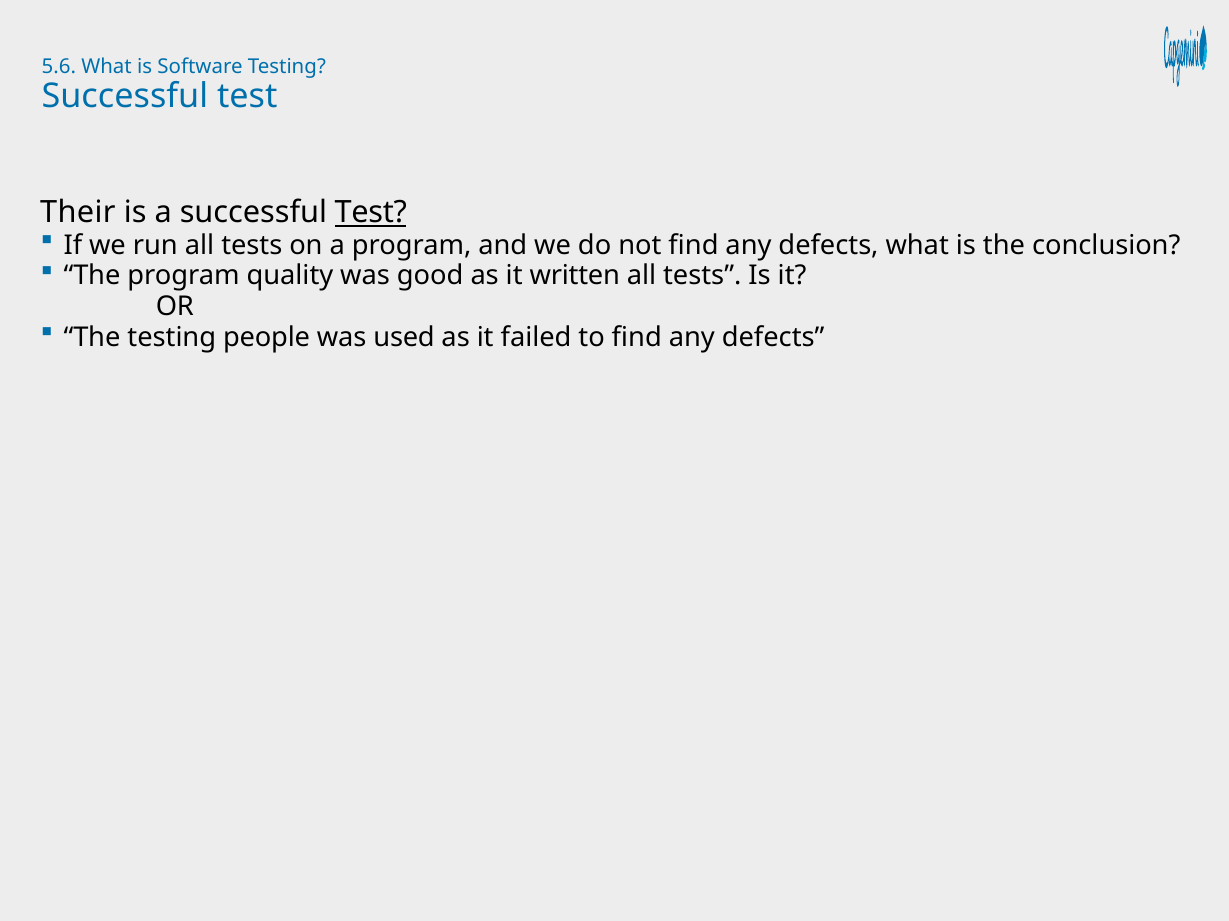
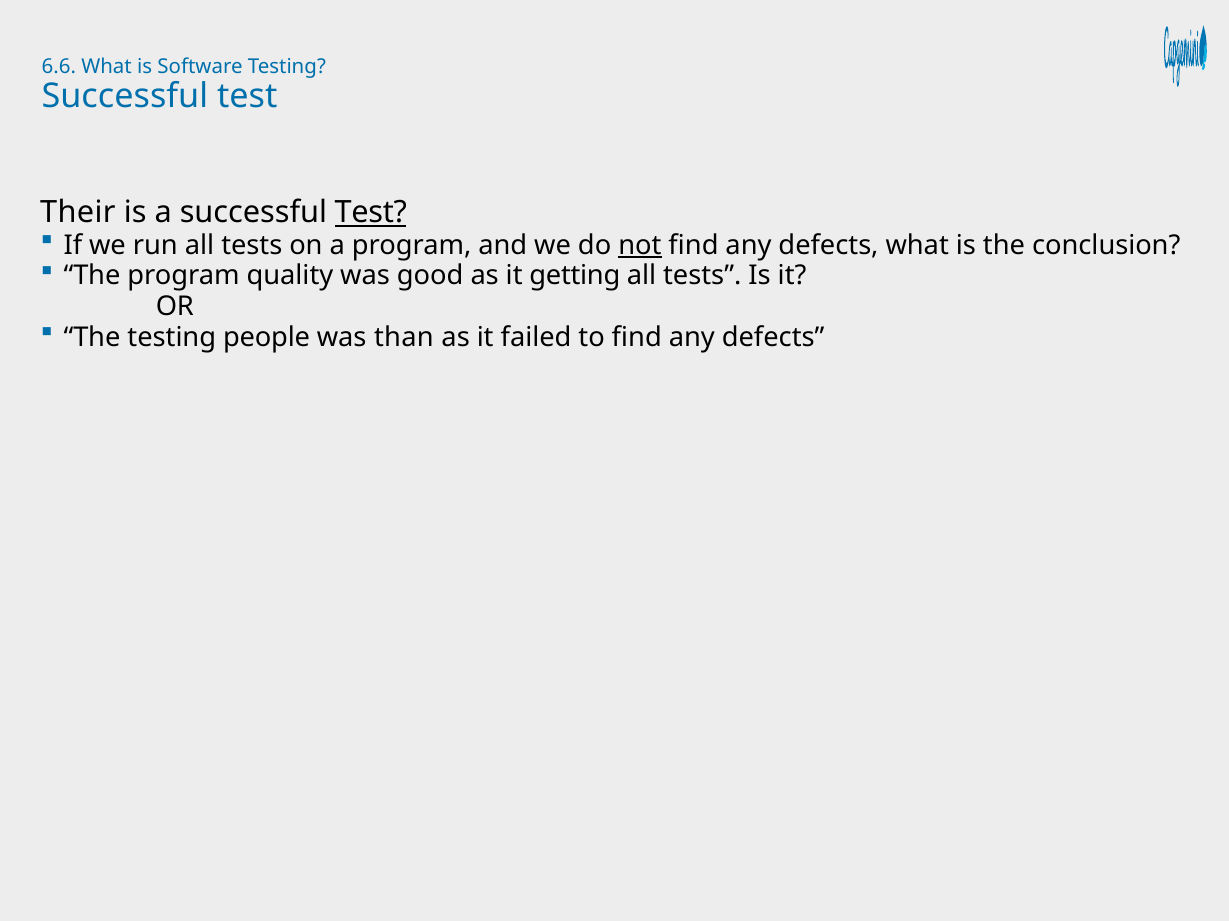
5.6: 5.6 -> 6.6 (59, 67)
not underline: none -> present (640, 245)
written: written -> getting (575, 276)
used: used -> than (404, 337)
